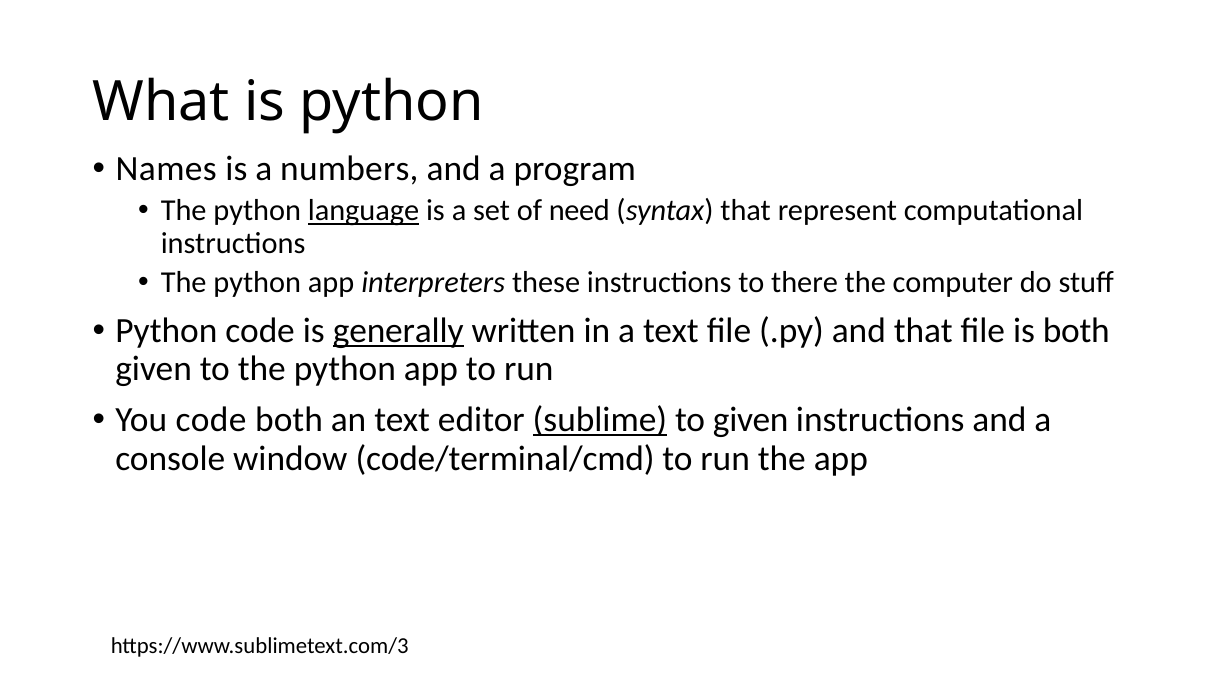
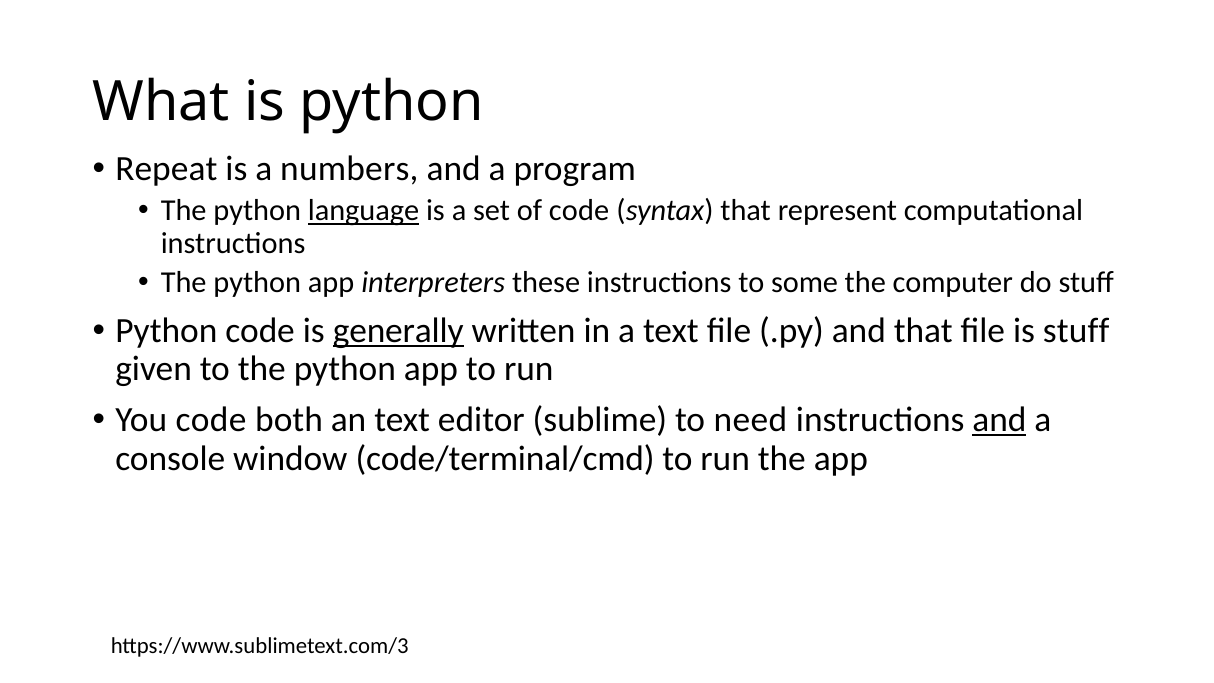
Names: Names -> Repeat (166, 169)
of need: need -> code (579, 211)
there: there -> some (805, 283)
is both: both -> stuff (1076, 331)
sublime underline: present -> none (600, 420)
to given: given -> need (750, 420)
and underline: none -> present (999, 420)
